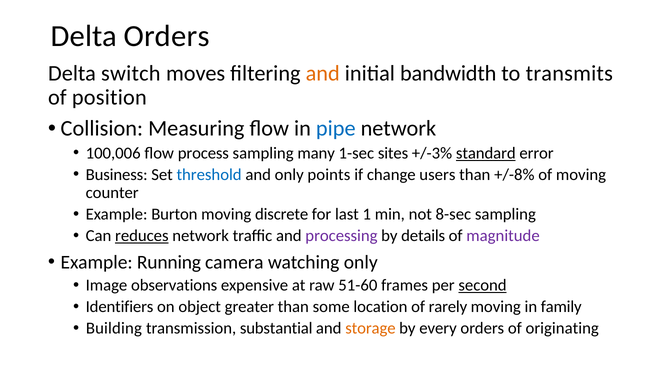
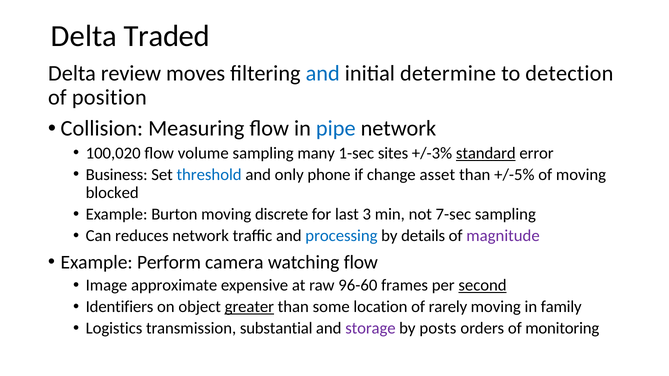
Delta Orders: Orders -> Traded (167, 36)
switch: switch -> review (131, 73)
and colour: orange -> blue (323, 73)
bandwidth: bandwidth -> determine (448, 73)
transmits: transmits -> detection (569, 73)
100,006: 100,006 -> 100,020 (113, 153)
process: process -> volume (203, 153)
points: points -> phone (329, 175)
users: users -> asset (437, 175)
+/-8%: +/-8% -> +/-5% (514, 175)
counter: counter -> blocked (112, 193)
1: 1 -> 3 (367, 214)
8-sec: 8-sec -> 7-sec (453, 214)
reduces underline: present -> none (142, 236)
processing colour: purple -> blue (341, 236)
Running: Running -> Perform (169, 262)
watching only: only -> flow (361, 262)
observations: observations -> approximate (174, 285)
51-60: 51-60 -> 96-60 (358, 285)
greater underline: none -> present (249, 307)
Building: Building -> Logistics (114, 329)
storage colour: orange -> purple (370, 329)
every: every -> posts (438, 329)
originating: originating -> monitoring (562, 329)
